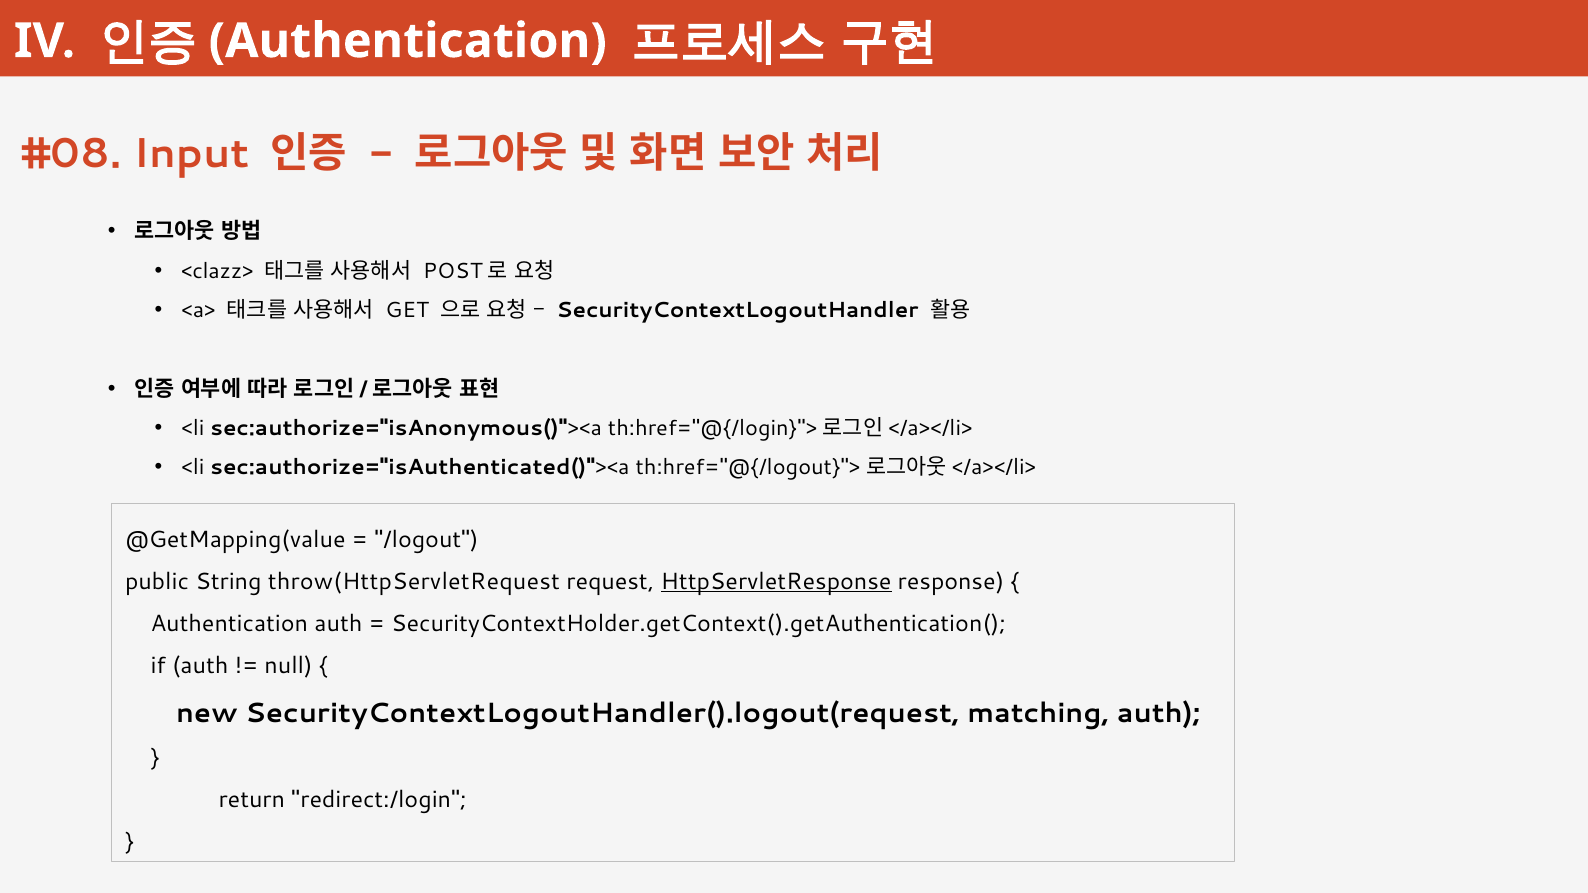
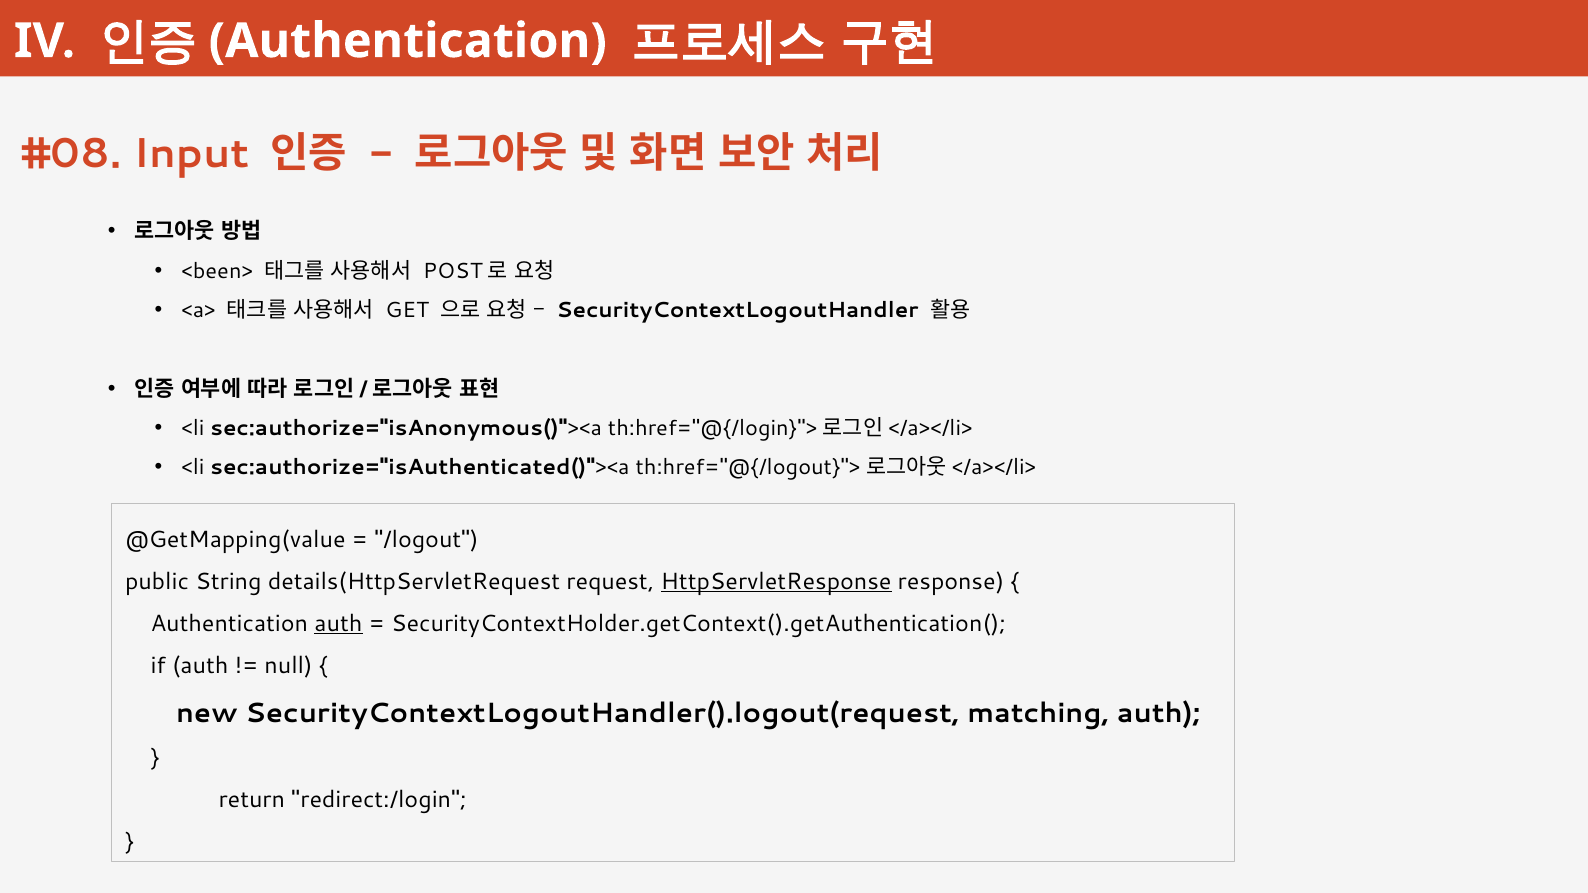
<clazz>: <clazz> -> <been> (217, 271)
throw(HttpServletRequest: throw(HttpServletRequest -> details(HttpServletRequest (414, 582)
auth underline: none -> present (339, 624)
